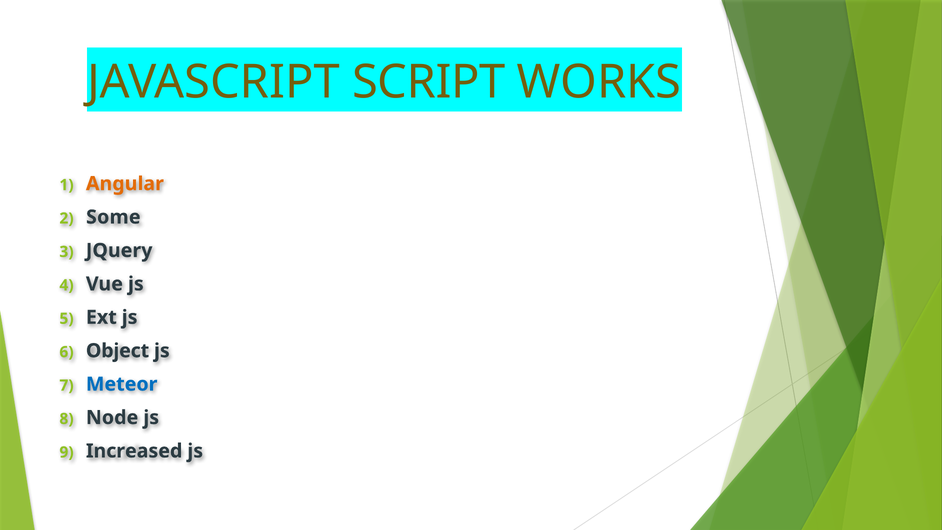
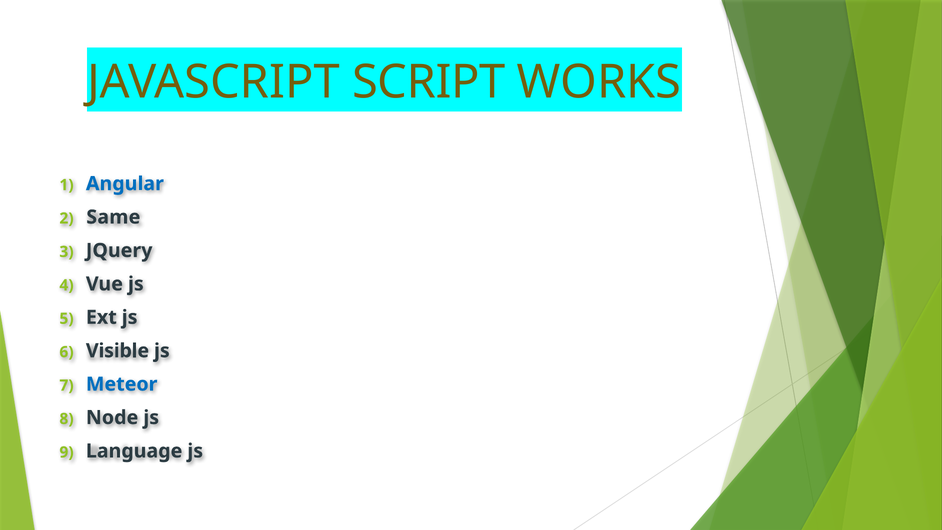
Angular colour: orange -> blue (125, 184)
Some: Some -> Same (113, 217)
Object: Object -> Visible (118, 351)
Increased: Increased -> Language (134, 451)
